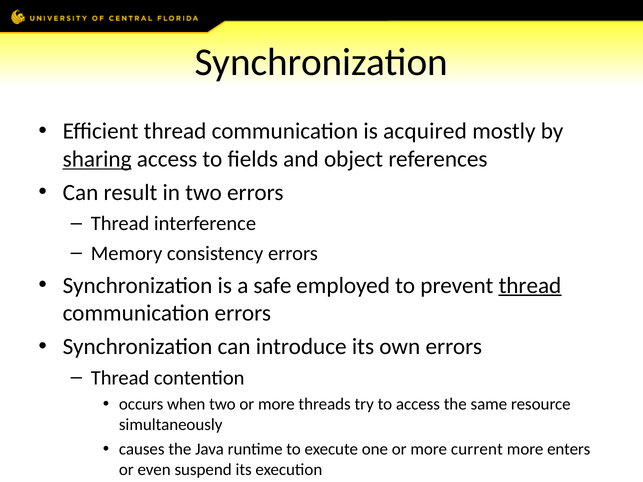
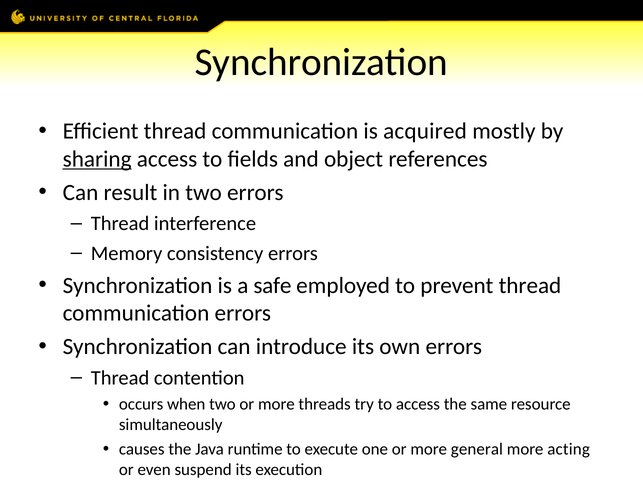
thread underline: present -> none (530, 286)
current: current -> general (477, 450)
enters: enters -> acting (569, 450)
